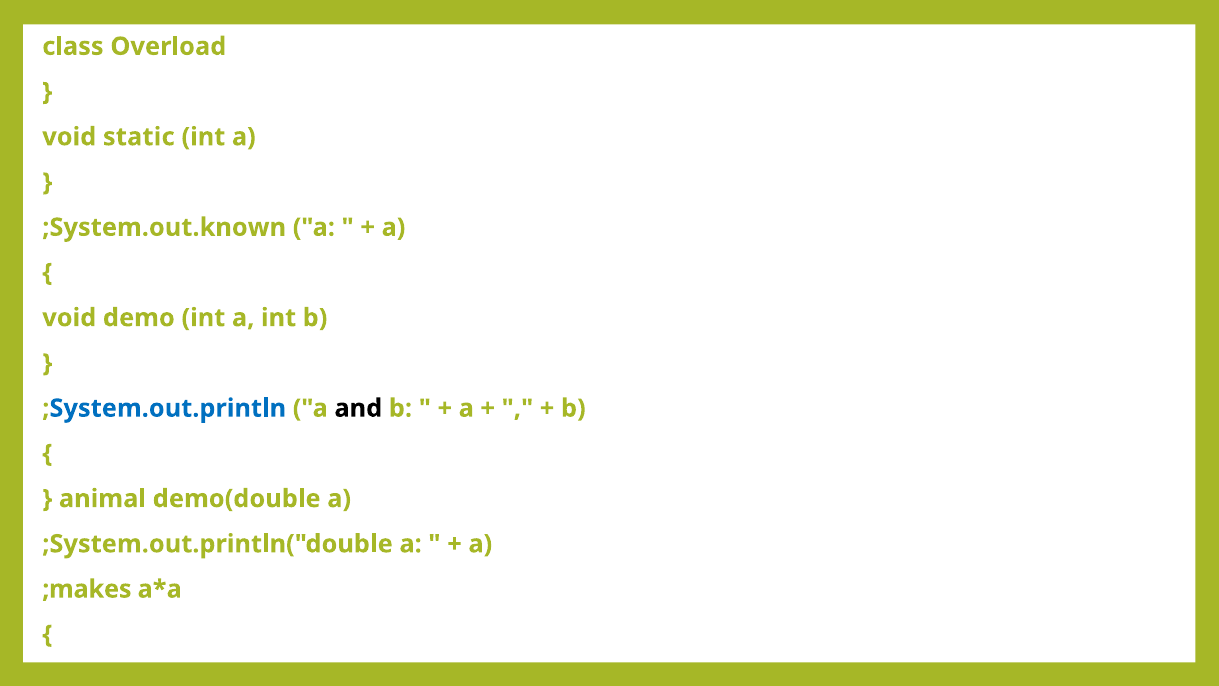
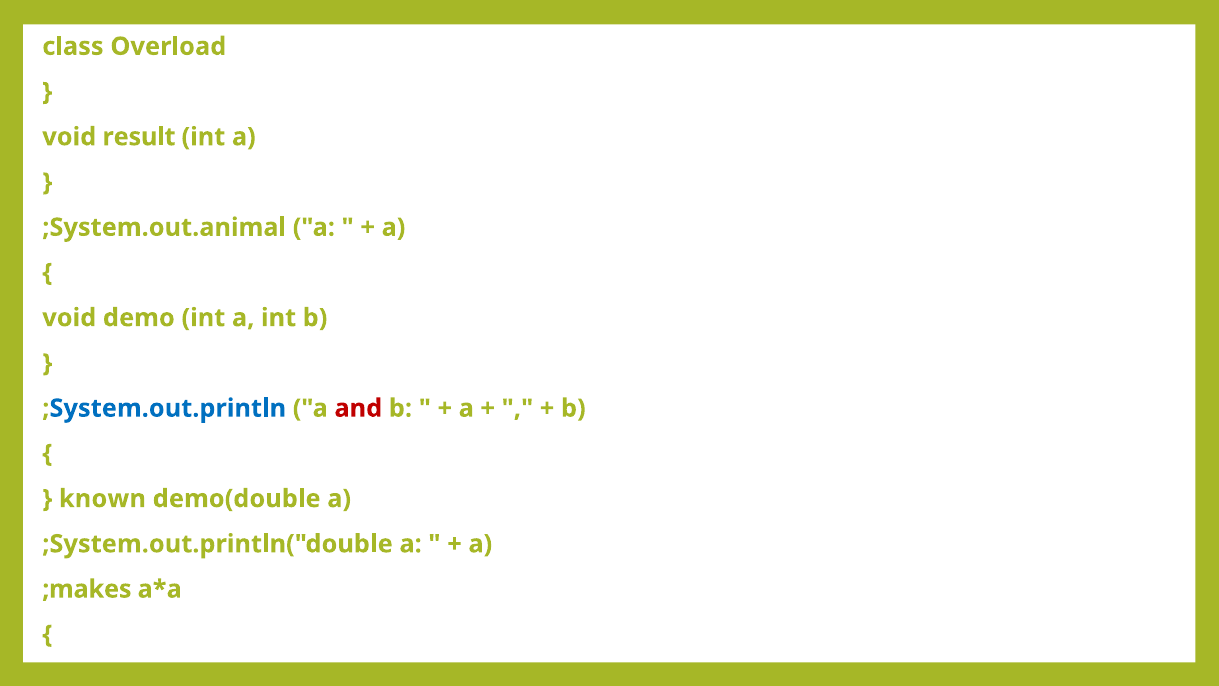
static: static -> result (139, 137)
System.out.known: System.out.known -> System.out.animal (168, 227)
and colour: black -> red (358, 408)
animal: animal -> known (102, 499)
